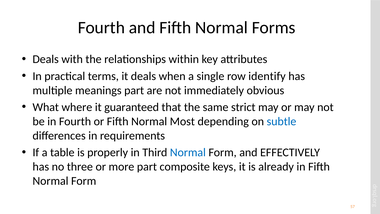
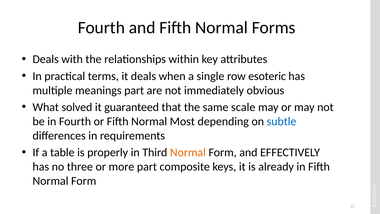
identify: identify -> esoteric (267, 76)
where: where -> solved (77, 107)
strict: strict -> scale (243, 107)
Normal colour: blue -> orange (188, 152)
